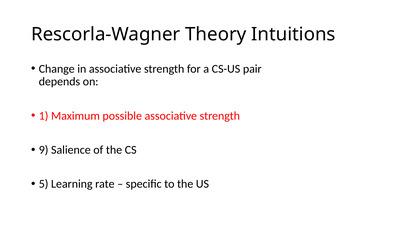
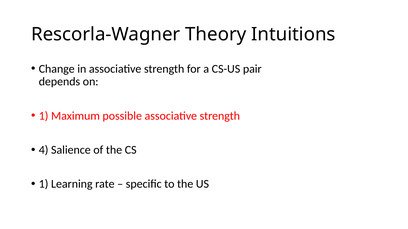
9: 9 -> 4 (44, 150)
5: 5 -> 1 (44, 184)
